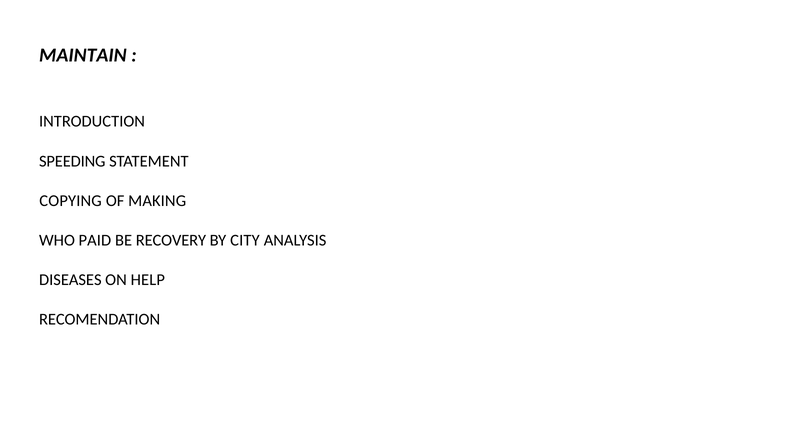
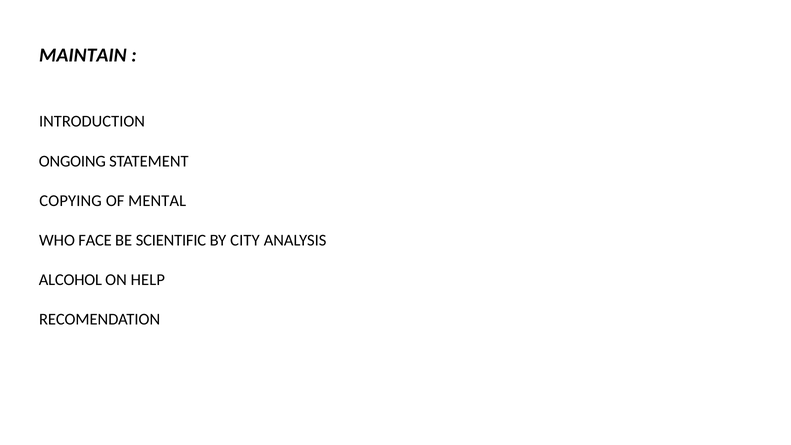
SPEEDING: SPEEDING -> ONGOING (72, 161)
MAKING: MAKING -> MENTAL (157, 201)
PAID: PAID -> FACE (95, 240)
RECOVERY: RECOVERY -> SCIENTIFIC (171, 240)
DISEASES: DISEASES -> ALCOHOL (70, 280)
